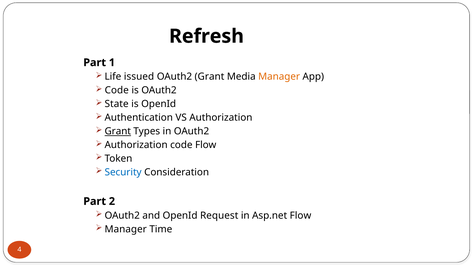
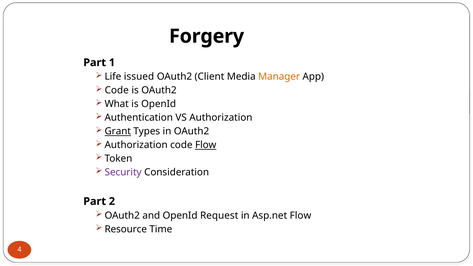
Refresh: Refresh -> Forgery (207, 36)
OAuth2 Grant: Grant -> Client (210, 77)
State: State -> What (117, 104)
Flow underline: none -> present (206, 145)
Security colour: blue -> purple (123, 172)
Manager: Manager -> Resource (126, 229)
